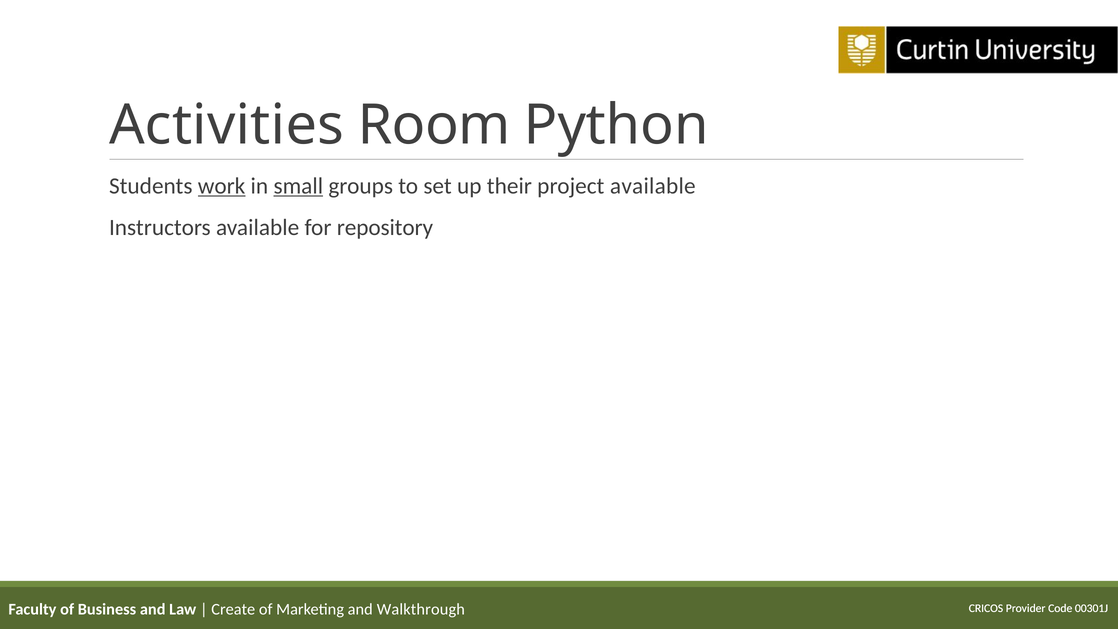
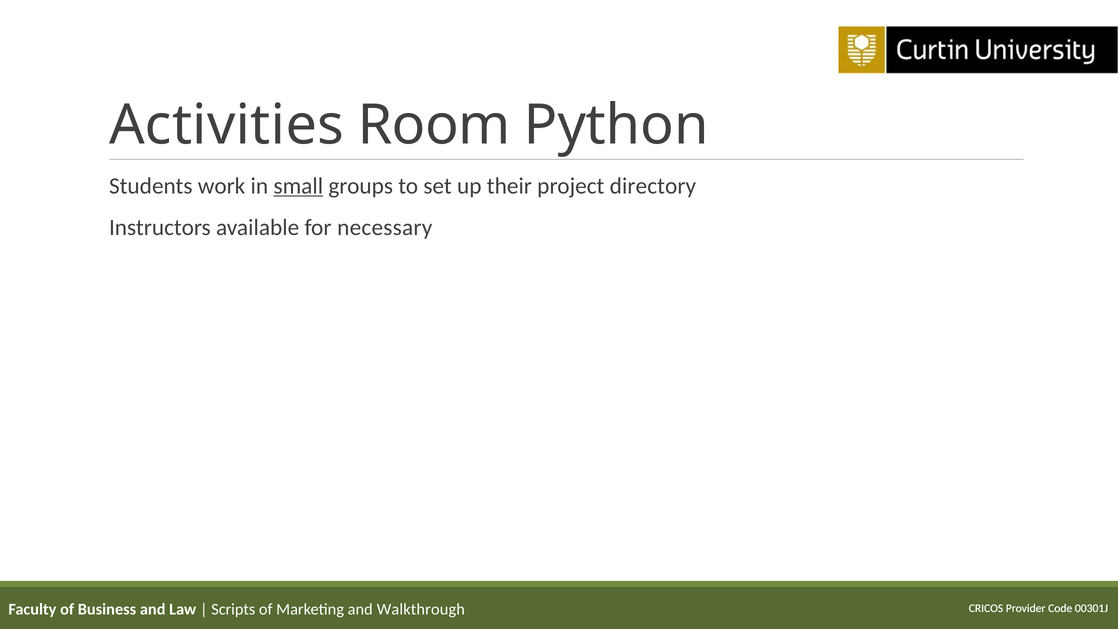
work underline: present -> none (222, 186)
project available: available -> directory (653, 186)
repository: repository -> necessary (385, 227)
Create: Create -> Scripts (233, 609)
